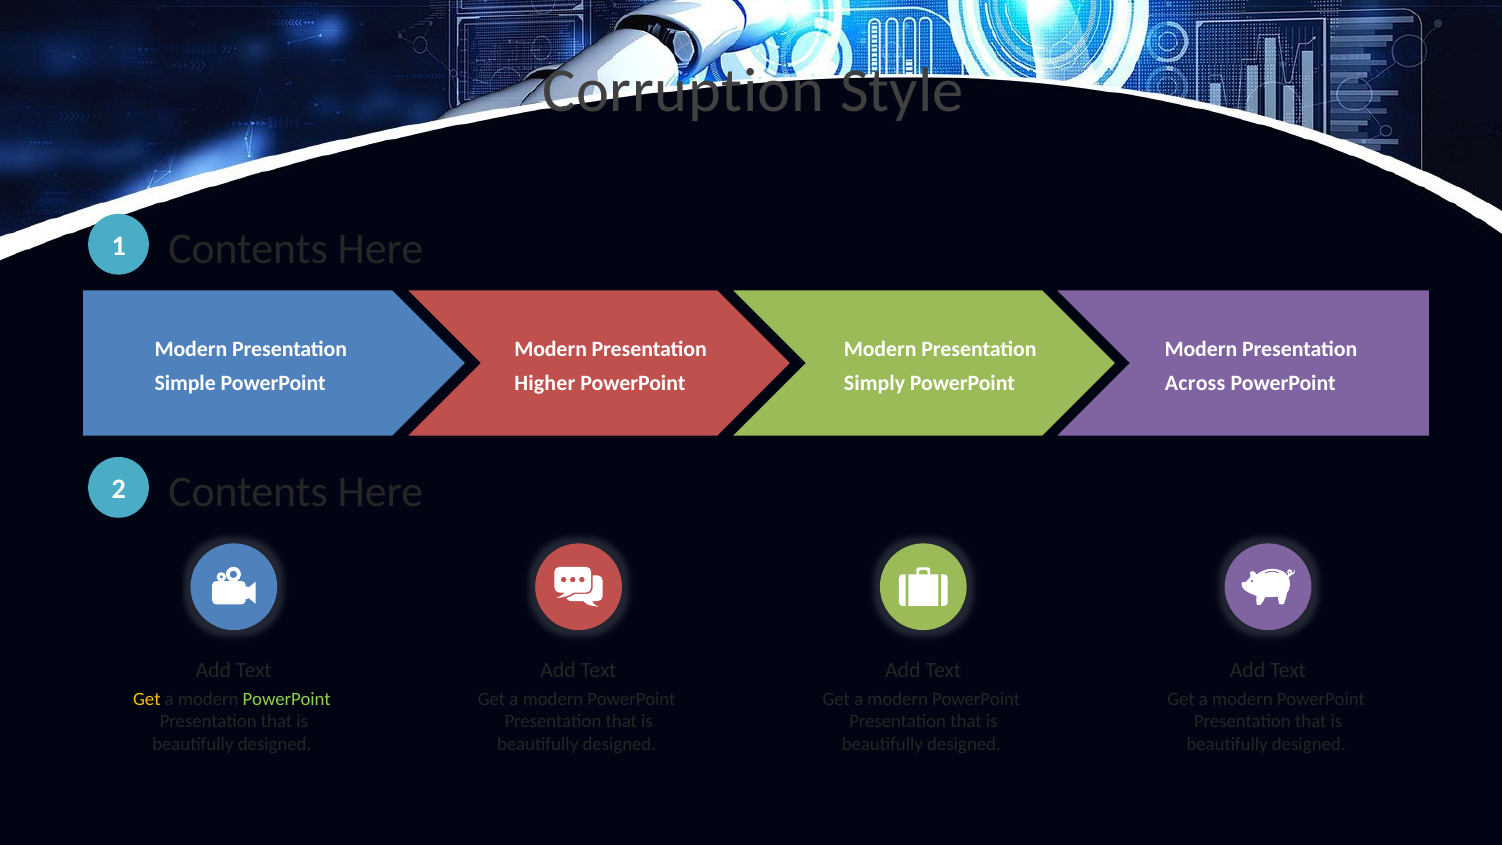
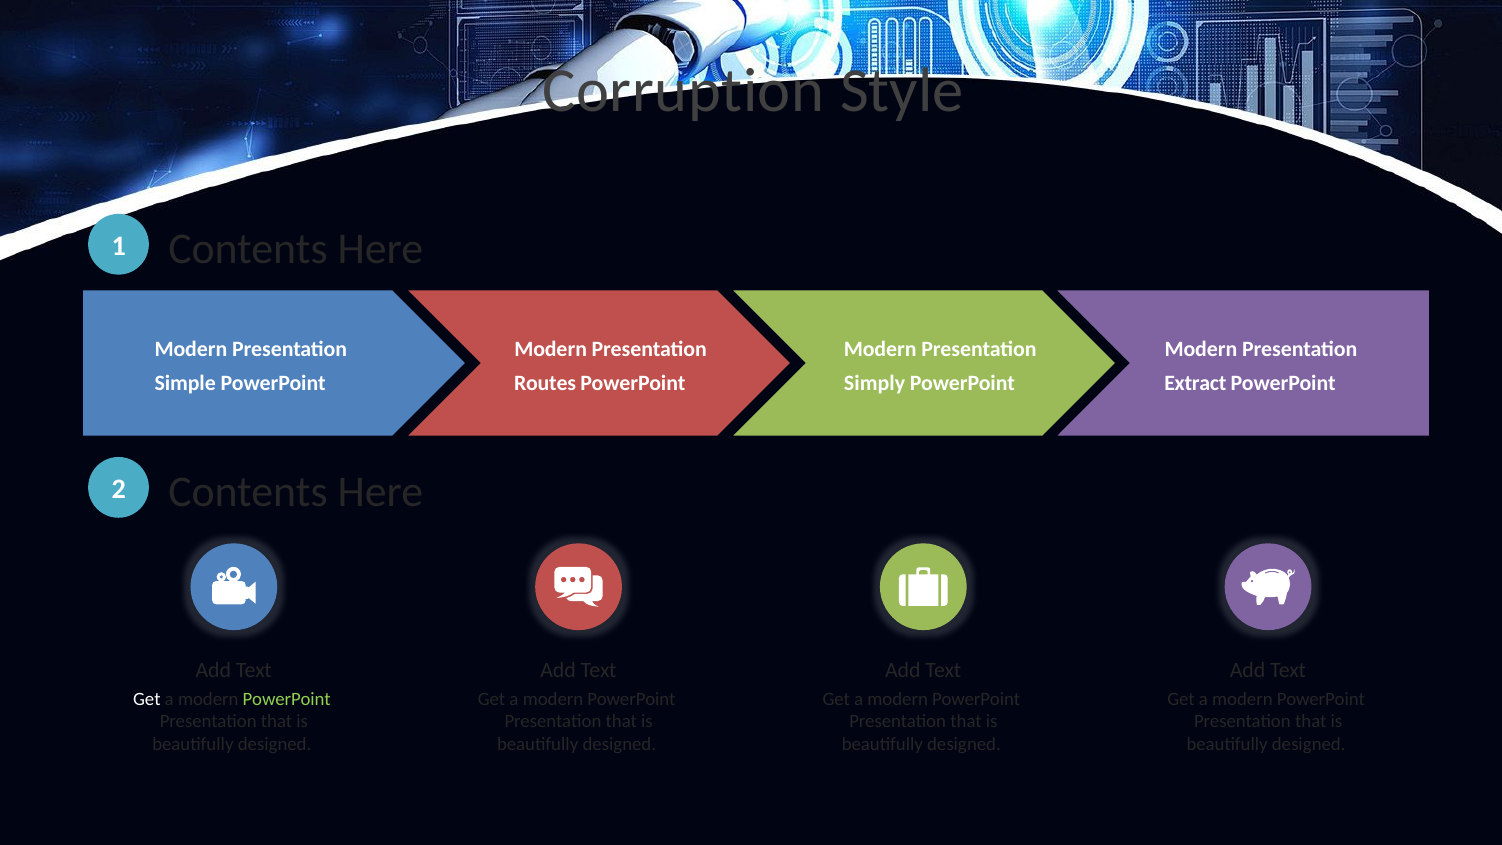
Higher: Higher -> Routes (545, 383)
Across: Across -> Extract (1195, 383)
Get colour: yellow -> white (147, 699)
